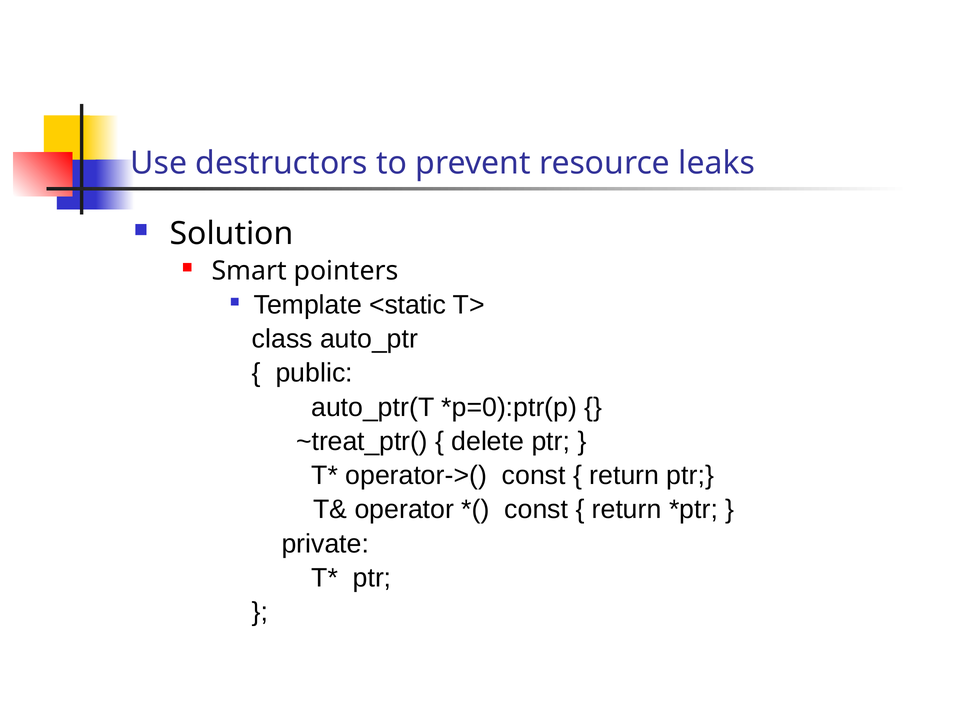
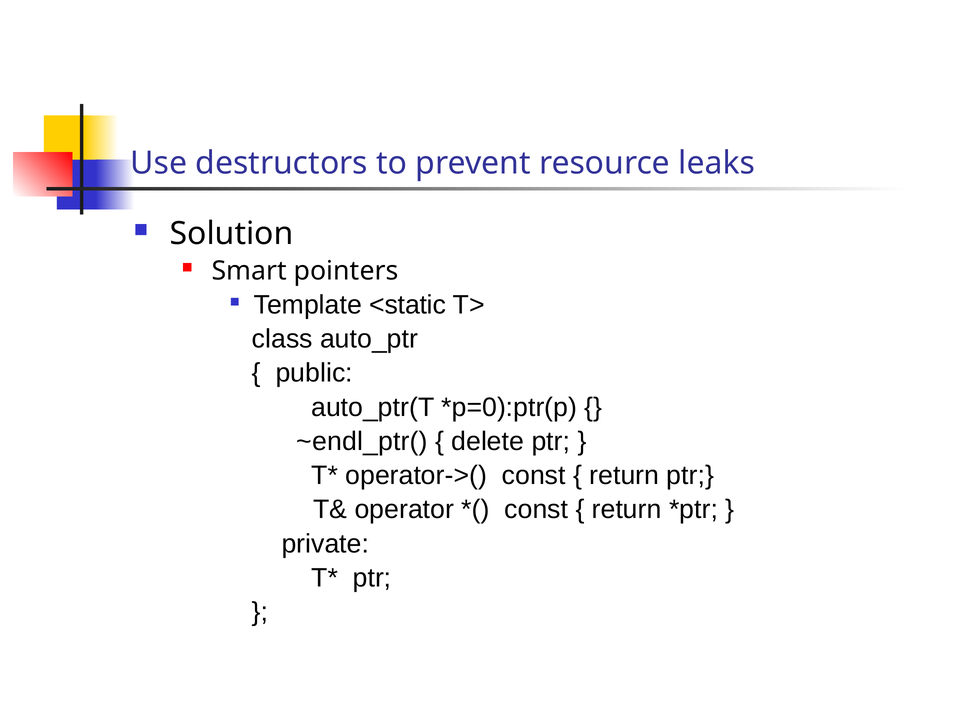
~treat_ptr(: ~treat_ptr( -> ~endl_ptr( (362, 441)
